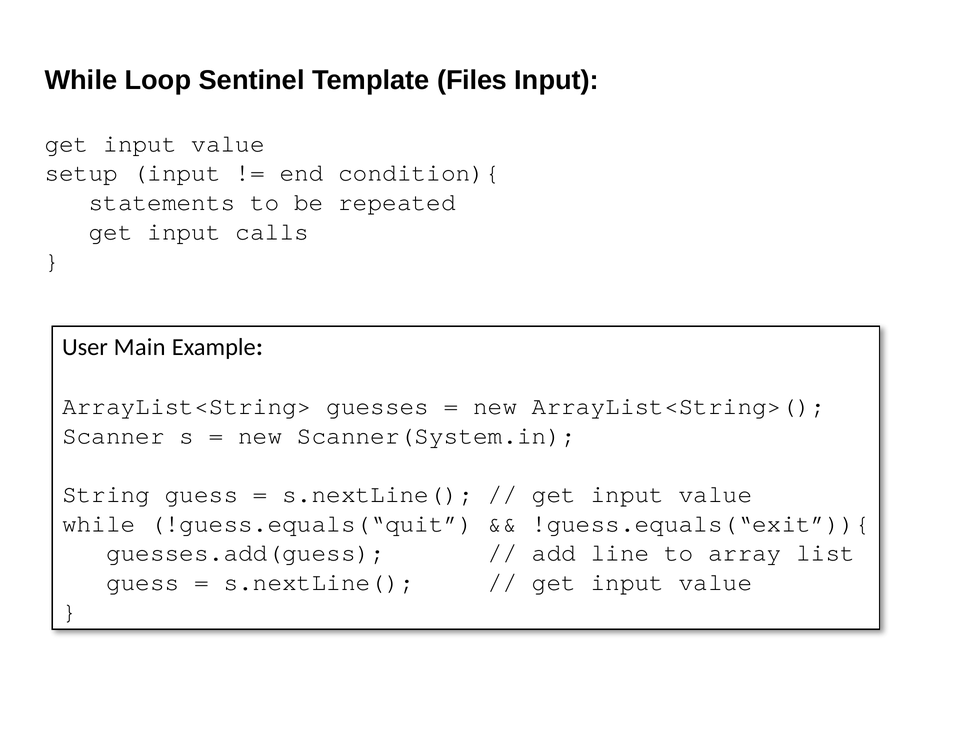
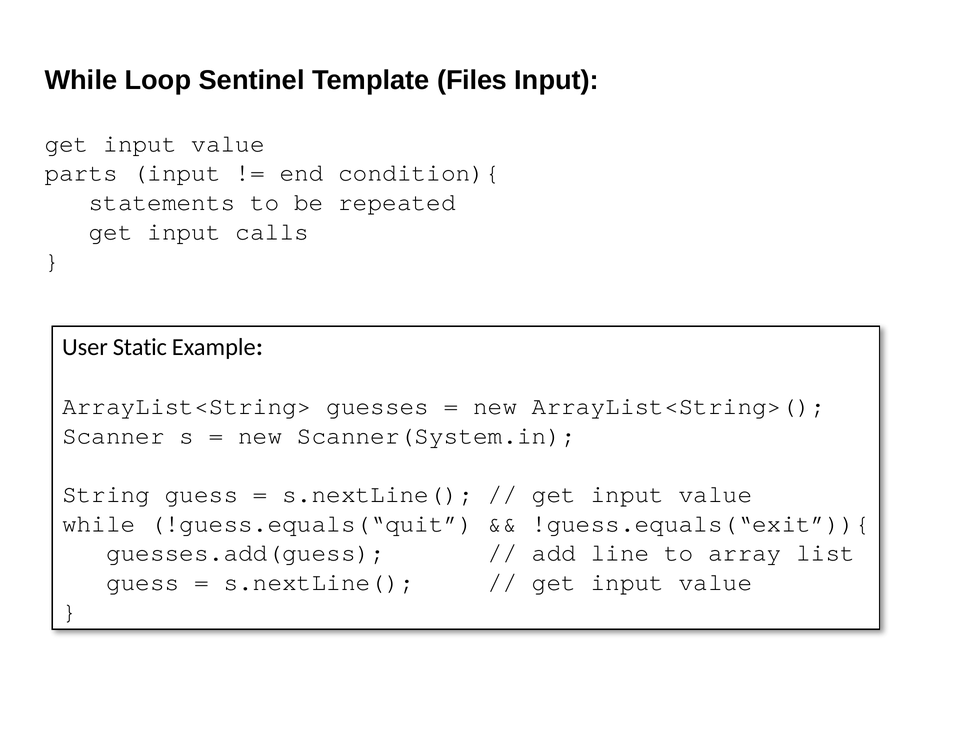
setup: setup -> parts (81, 173)
Main: Main -> Static (140, 348)
